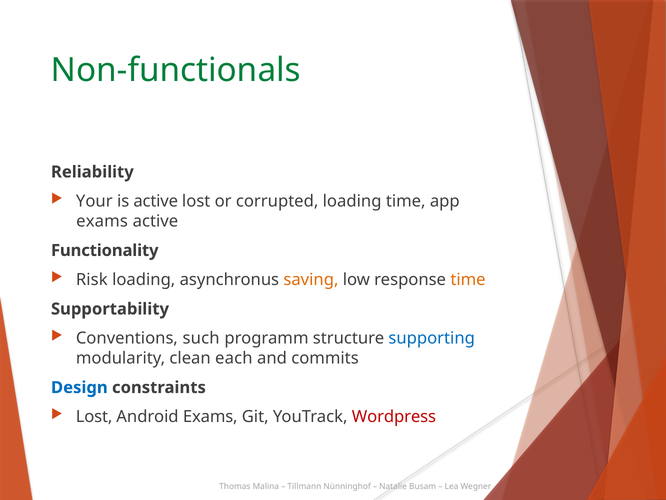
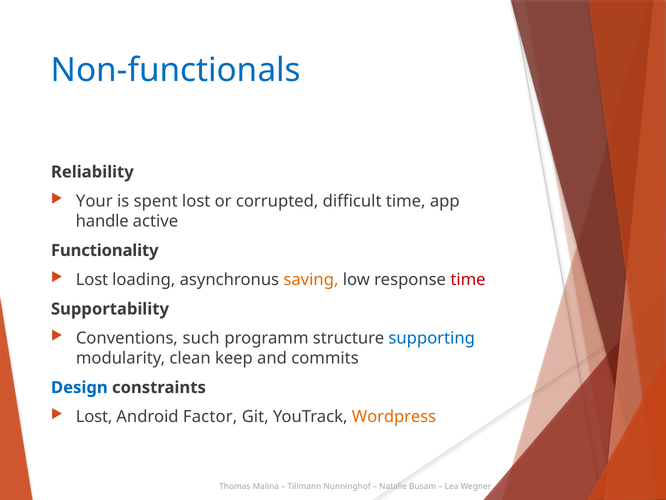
Non-functionals colour: green -> blue (176, 70)
is active: active -> spent (156, 201)
corrupted loading: loading -> difficult (352, 201)
exams: exams -> handle (102, 221)
Risk: Risk -> Lost (92, 279)
time colour: orange -> red (468, 279)
each: each -> keep (234, 358)
Android Exams: Exams -> Factor (210, 416)
Wordpress colour: red -> orange (394, 416)
